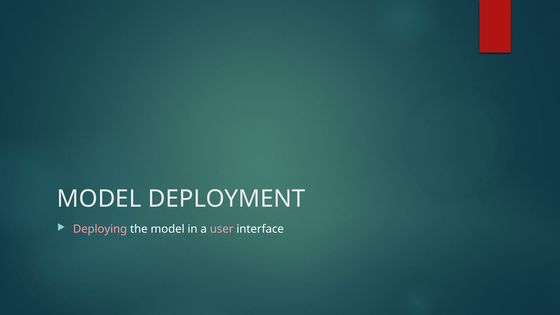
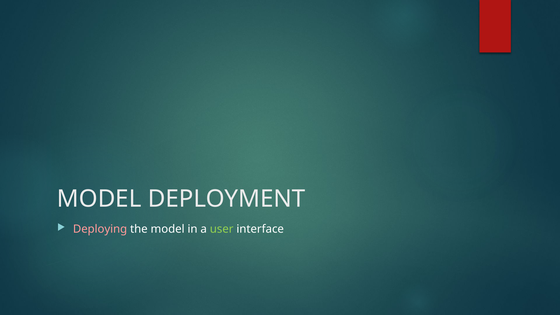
user colour: pink -> light green (222, 229)
